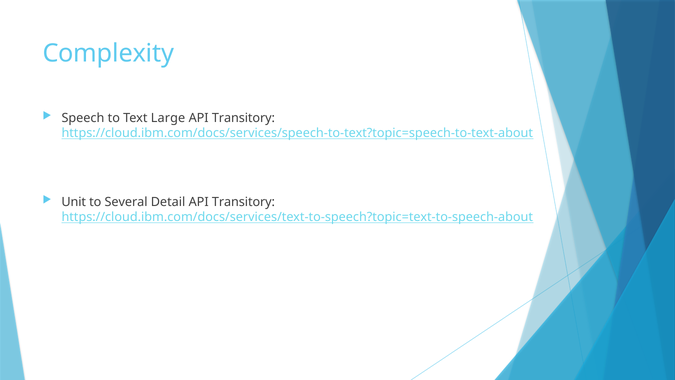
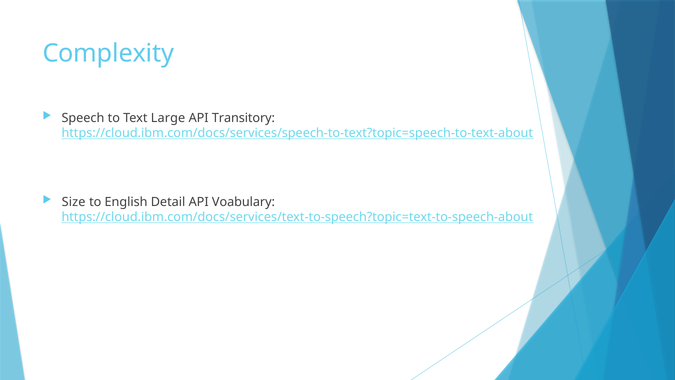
Unit: Unit -> Size (74, 202)
Several: Several -> English (126, 202)
Detail API Transitory: Transitory -> Voabulary (243, 202)
